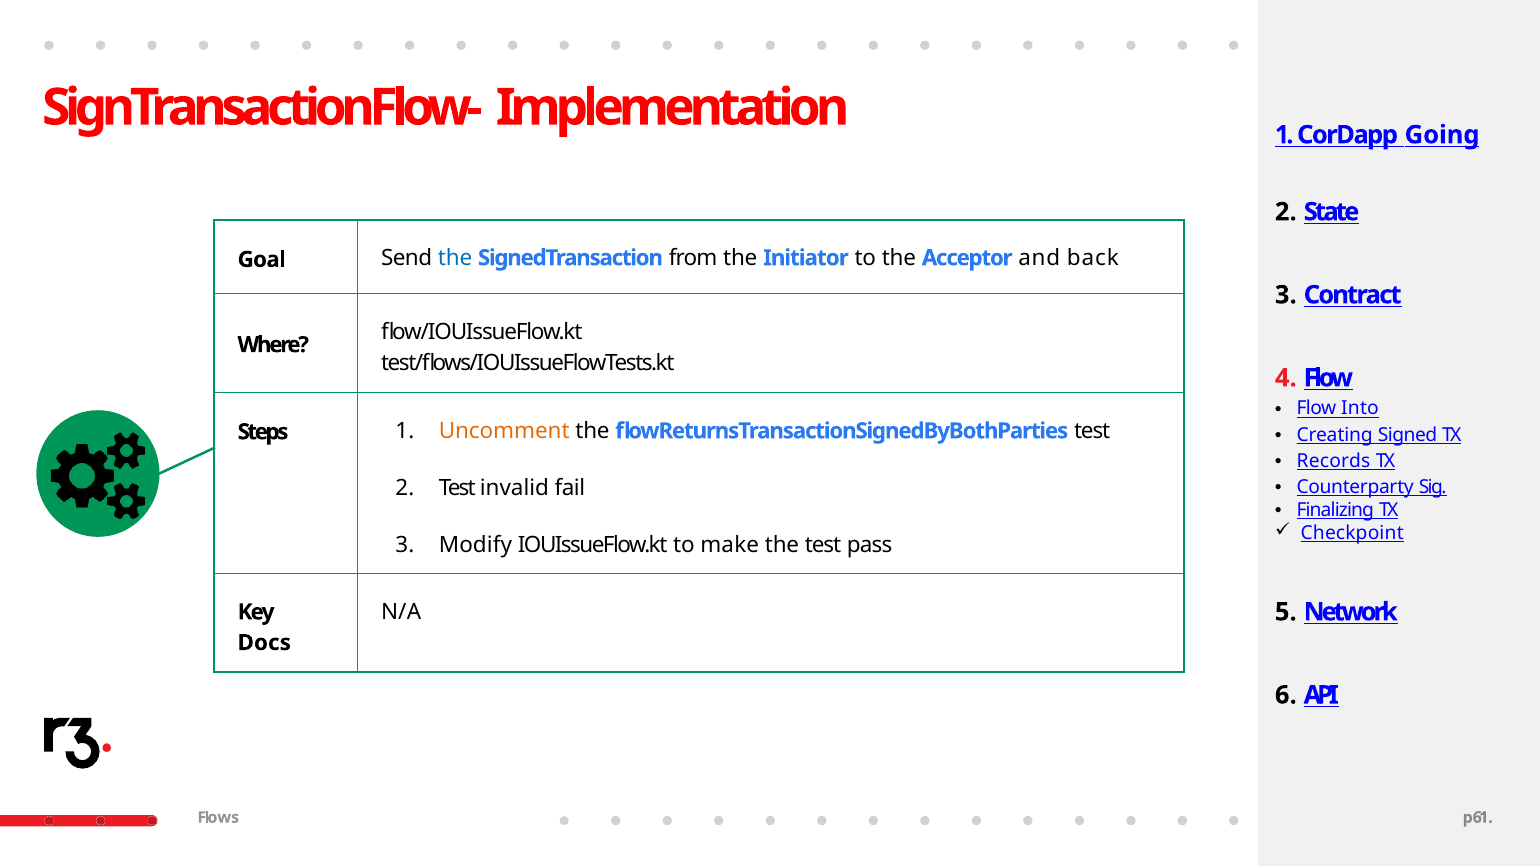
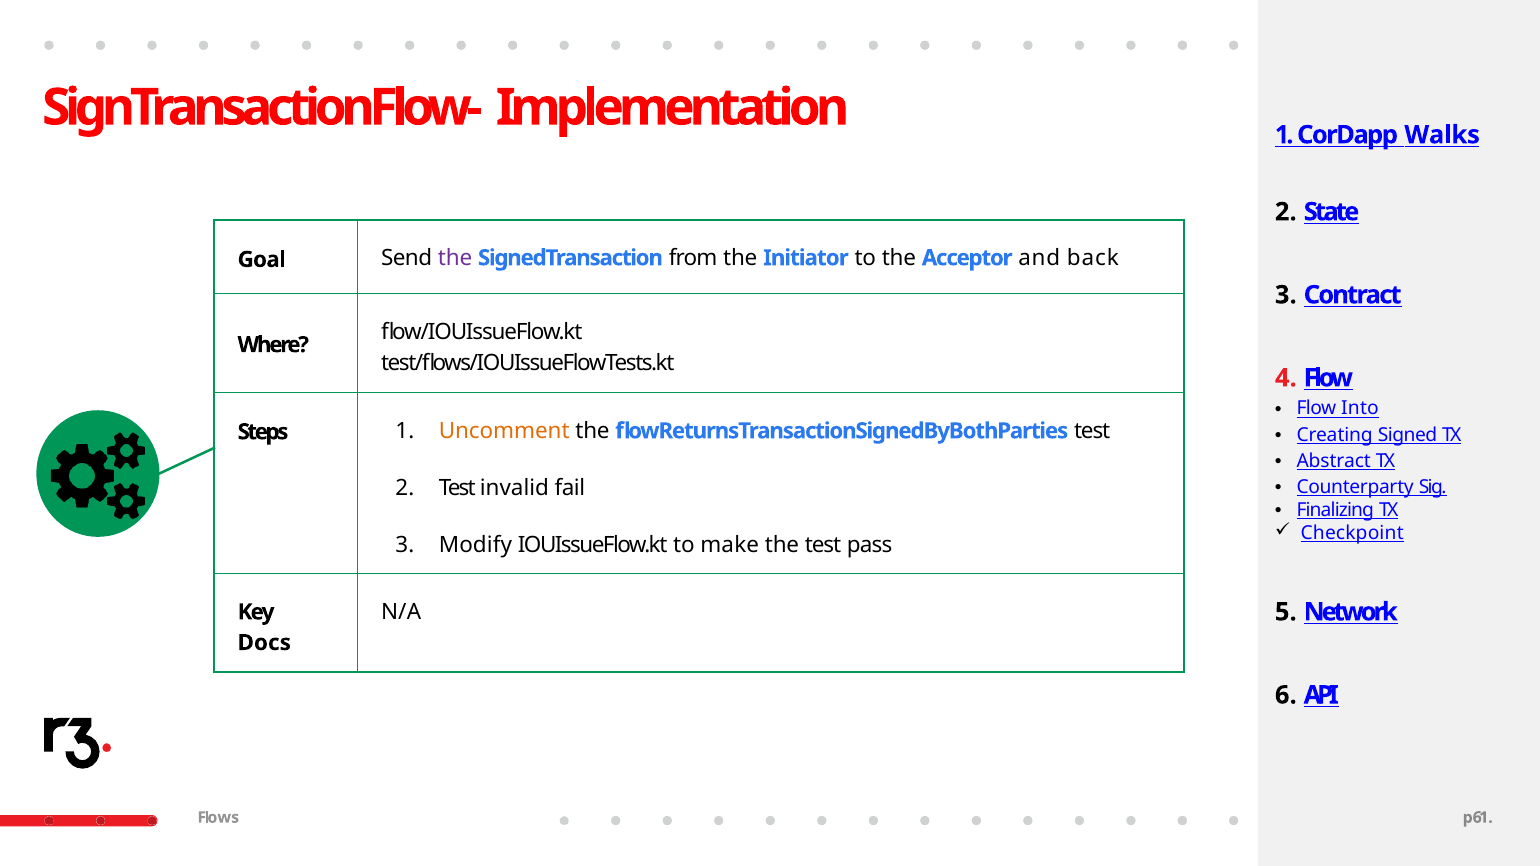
Going: Going -> Walks (1442, 135)
the colour: blue -> purple (455, 258)
Records: Records -> Abstract (1334, 461)
